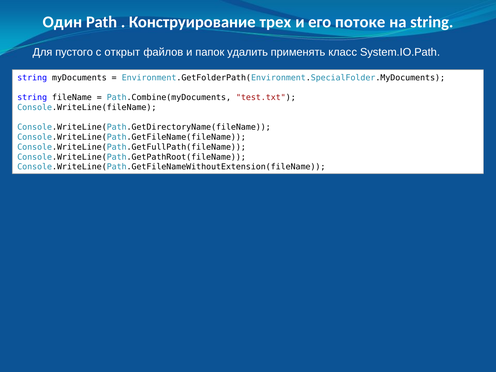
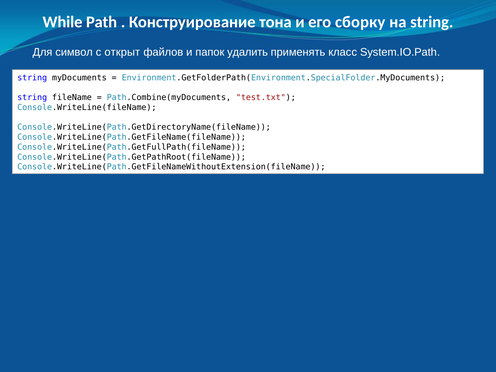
Один: Один -> While (62, 22)
трех: трех -> тона (275, 22)
потоке: потоке -> сборку (360, 22)
пустого: пустого -> символ (74, 52)
